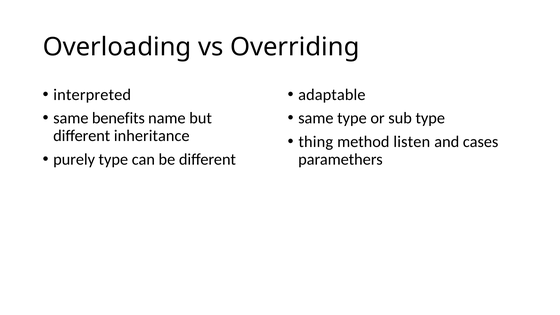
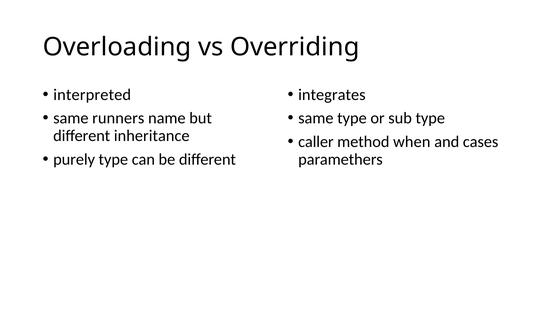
adaptable: adaptable -> integrates (332, 95)
benefits: benefits -> runners (118, 118)
thing: thing -> caller (316, 142)
listen: listen -> when (412, 142)
